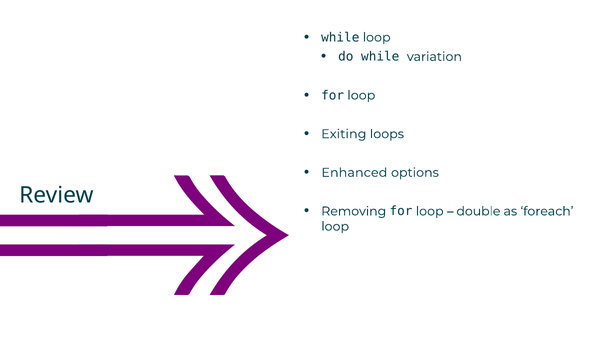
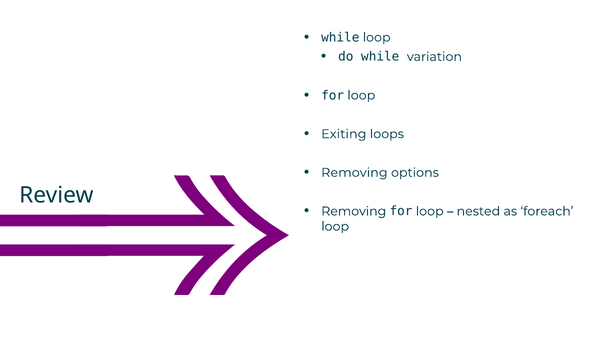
Enhanced: Enhanced -> Removing (354, 173)
double: double -> nested (478, 211)
